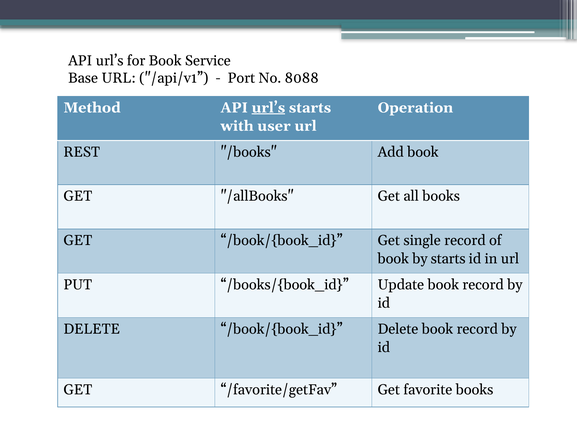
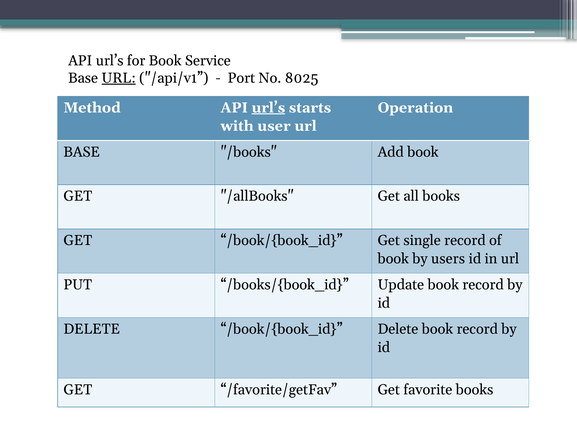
URL underline: none -> present (119, 78)
8088: 8088 -> 8025 (302, 78)
REST: REST -> BASE (82, 152)
by starts: starts -> users (448, 259)
